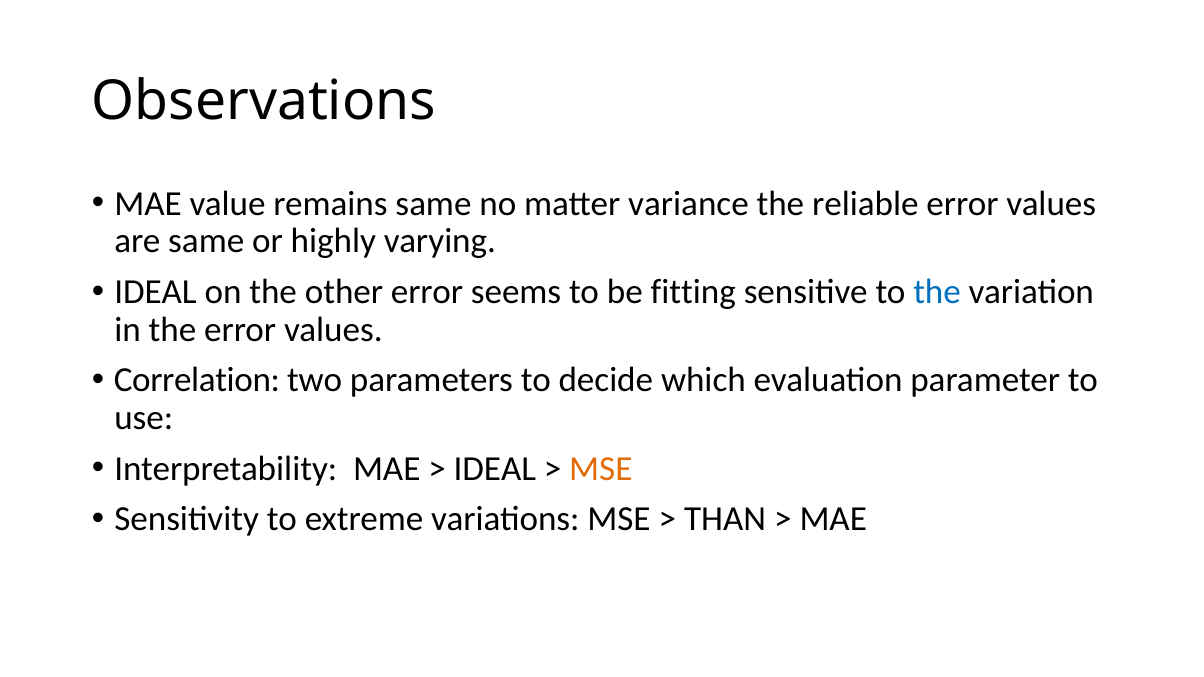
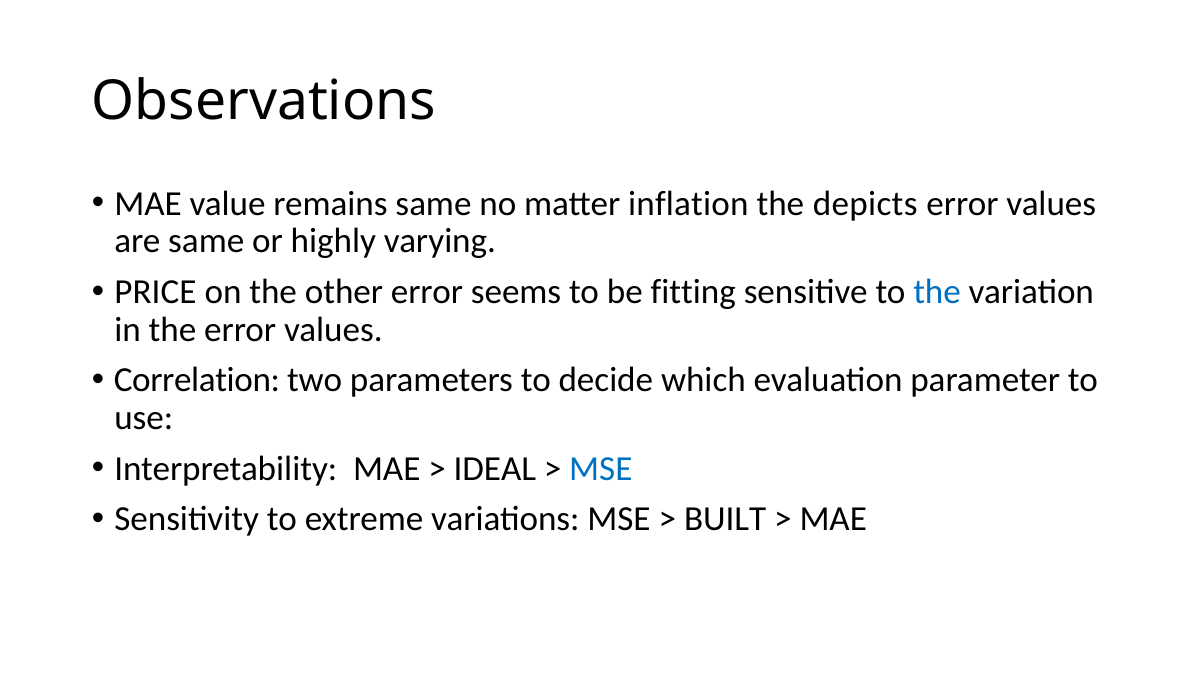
variance: variance -> inflation (688, 204)
reliable: reliable -> depicts (865, 204)
IDEAL: IDEAL -> PRICE (155, 292)
MSE colour: orange -> blue (601, 469)
THAN: THAN -> BUILT (725, 519)
